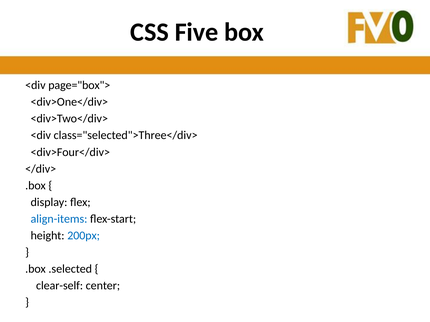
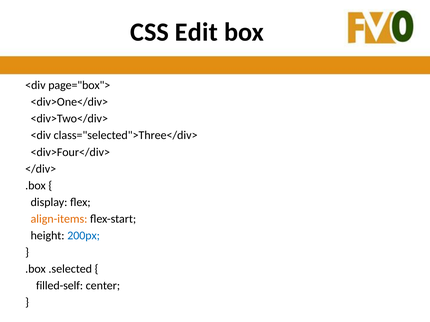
Five: Five -> Edit (196, 32)
align-items colour: blue -> orange (59, 219)
clear-self: clear-self -> filled-self (60, 286)
